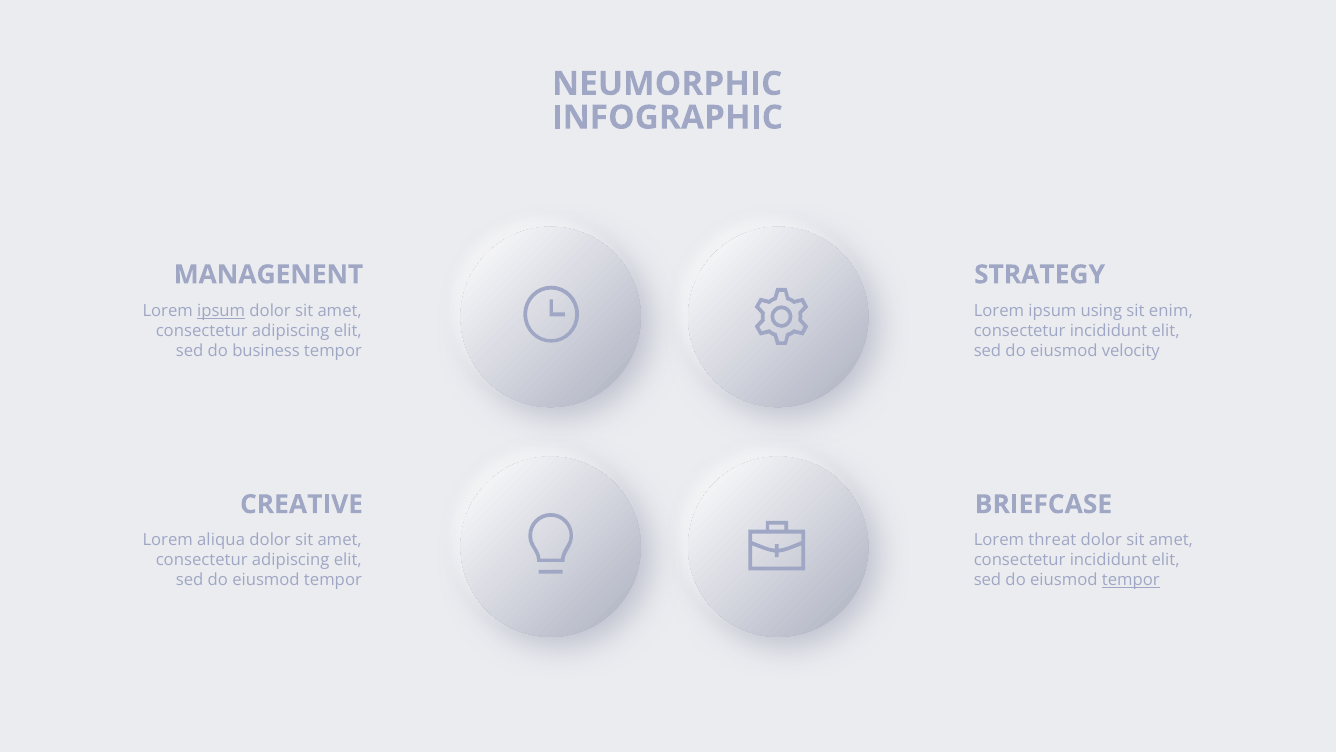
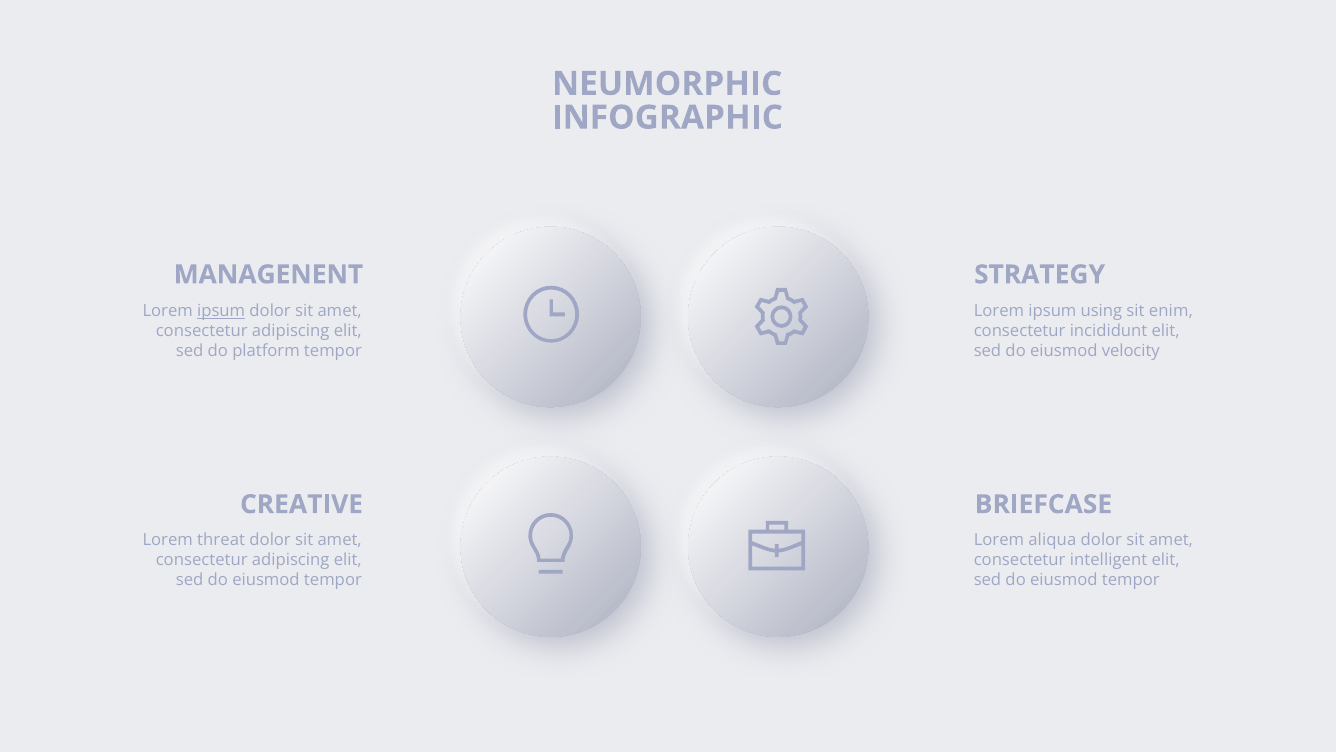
business: business -> platform (266, 351)
aliqua: aliqua -> threat (221, 539)
threat: threat -> aliqua (1052, 539)
incididunt: incididunt -> intelligent (1109, 559)
tempor underline: present -> none (1131, 579)
